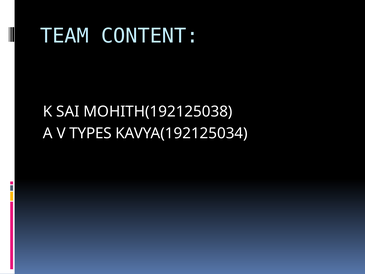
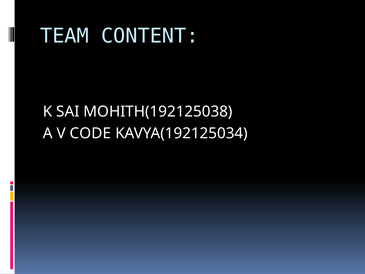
TYPES: TYPES -> CODE (90, 133)
